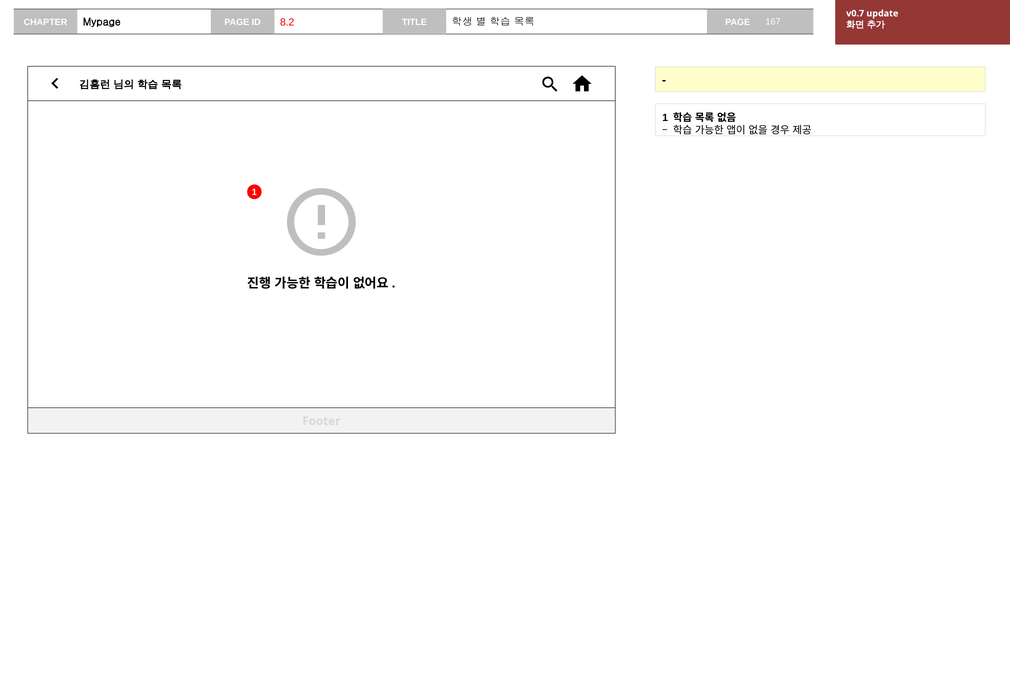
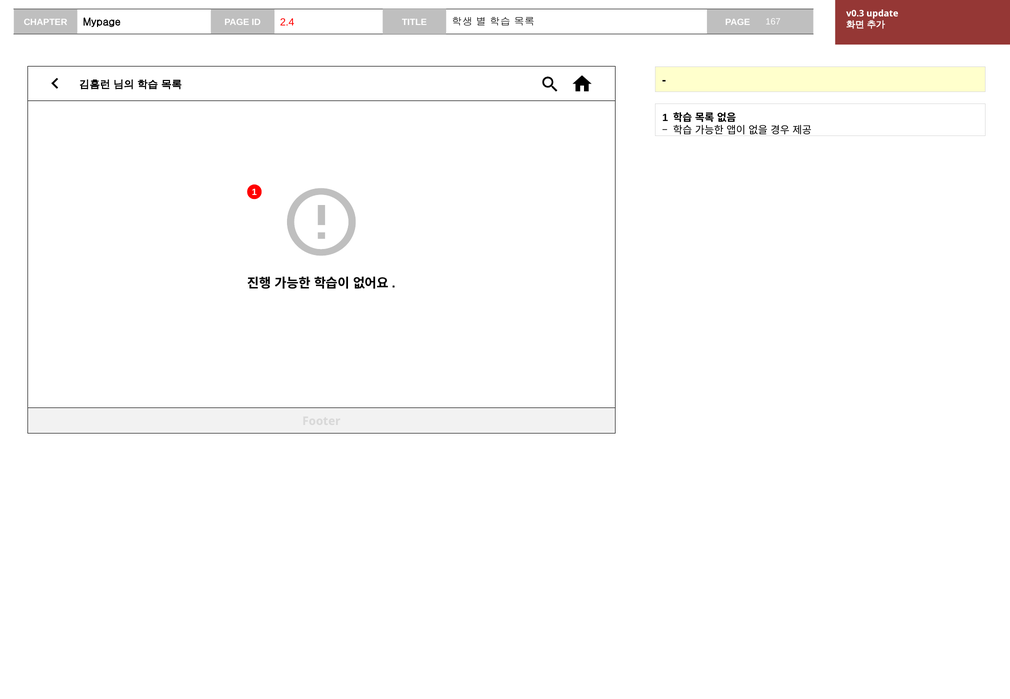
v0.7: v0.7 -> v0.3 (855, 13)
8.2: 8.2 -> 2.4 (287, 22)
